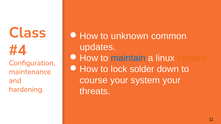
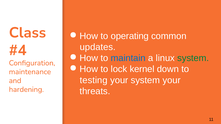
unknown: unknown -> operating (130, 36)
system colour: orange -> green (193, 58)
solder: solder -> kernel (142, 69)
course: course -> testing (94, 80)
